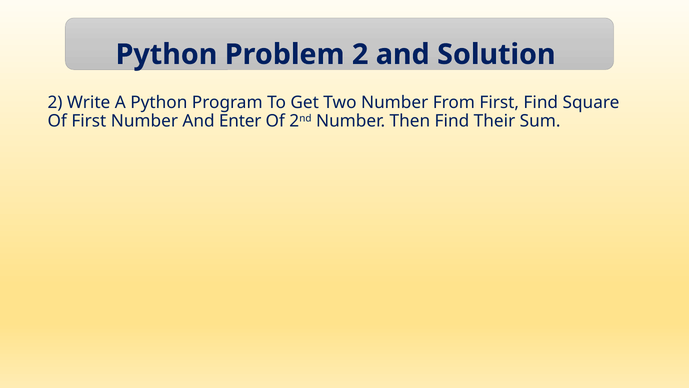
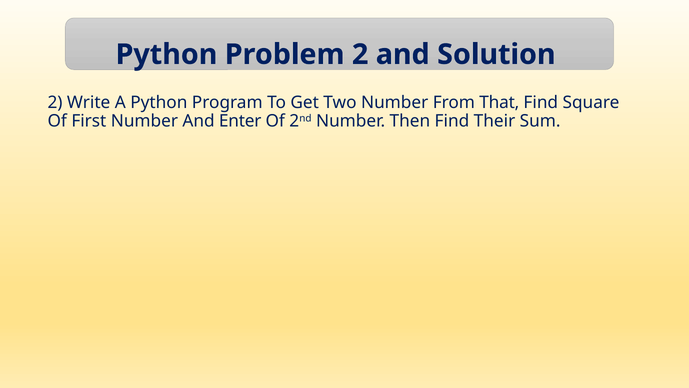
From First: First -> That (499, 102)
